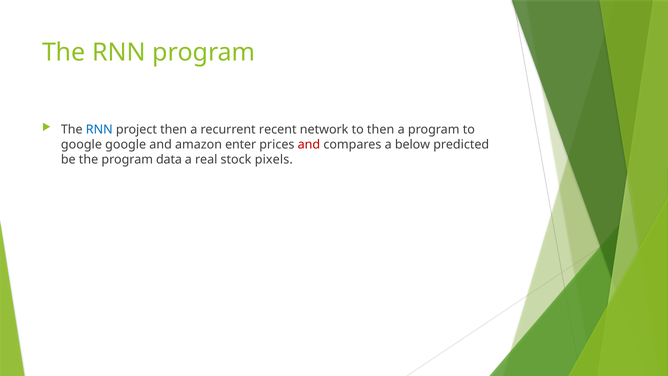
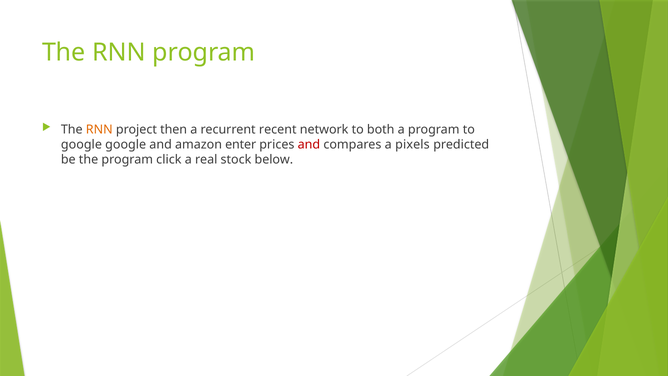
RNN colour: blue -> orange (99, 129)
to then: then -> both (381, 129)
below: below -> pixels (412, 144)
data: data -> click (169, 159)
pixels: pixels -> below (274, 159)
